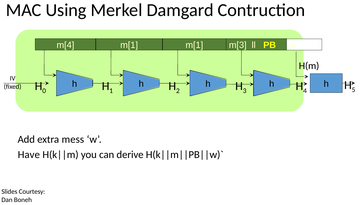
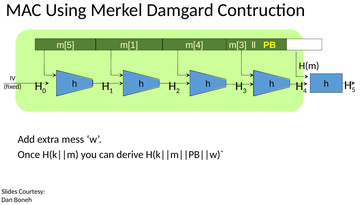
m[4: m[4 -> m[5 (65, 45)
m[1 m[1: m[1 -> m[4 (194, 45)
Have: Have -> Once (29, 154)
